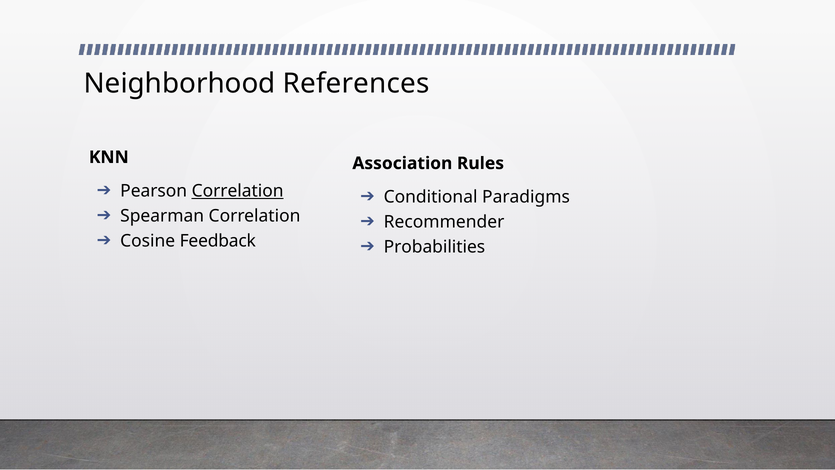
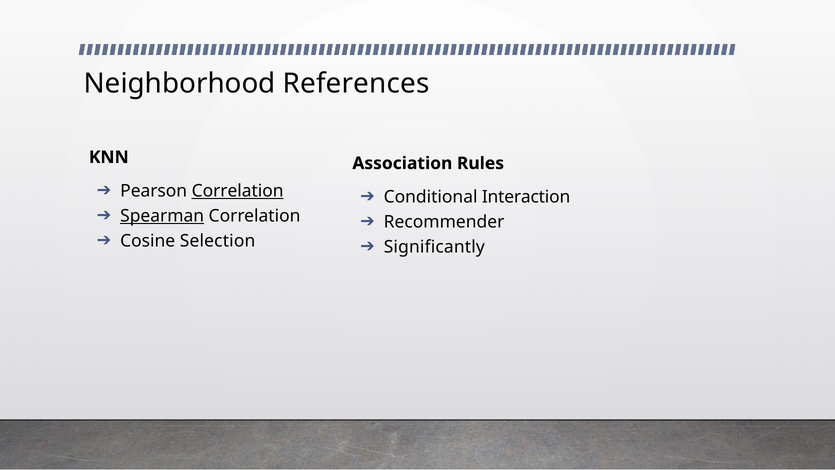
Paradigms: Paradigms -> Interaction (526, 197)
Spearman underline: none -> present (162, 216)
Feedback: Feedback -> Selection (218, 241)
Probabilities: Probabilities -> Significantly (434, 247)
